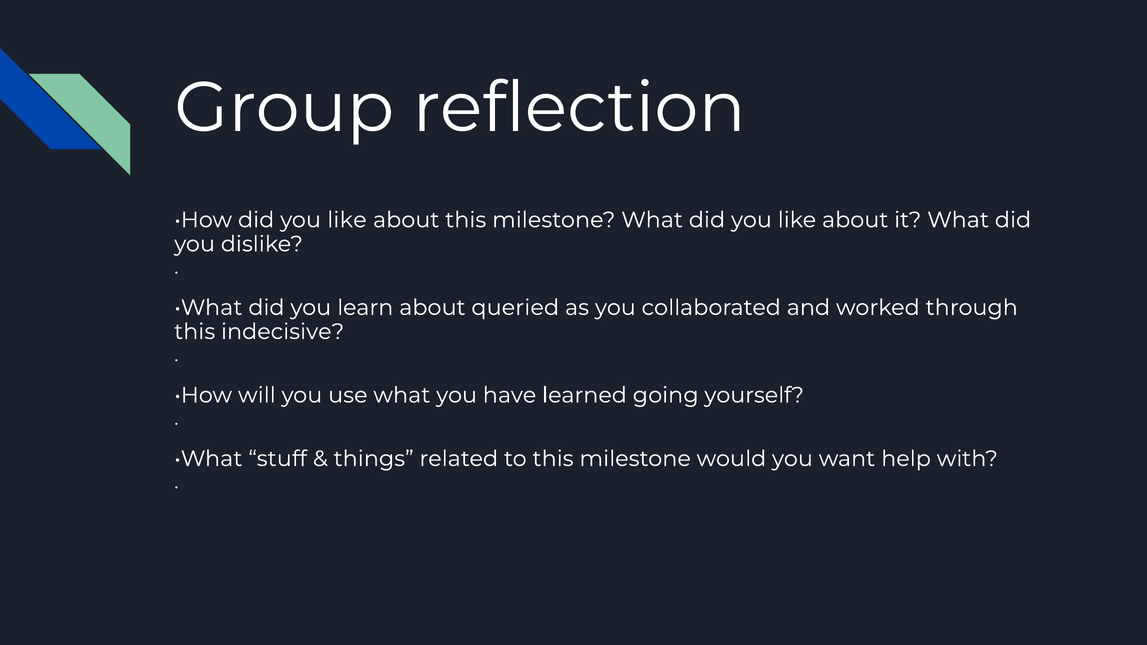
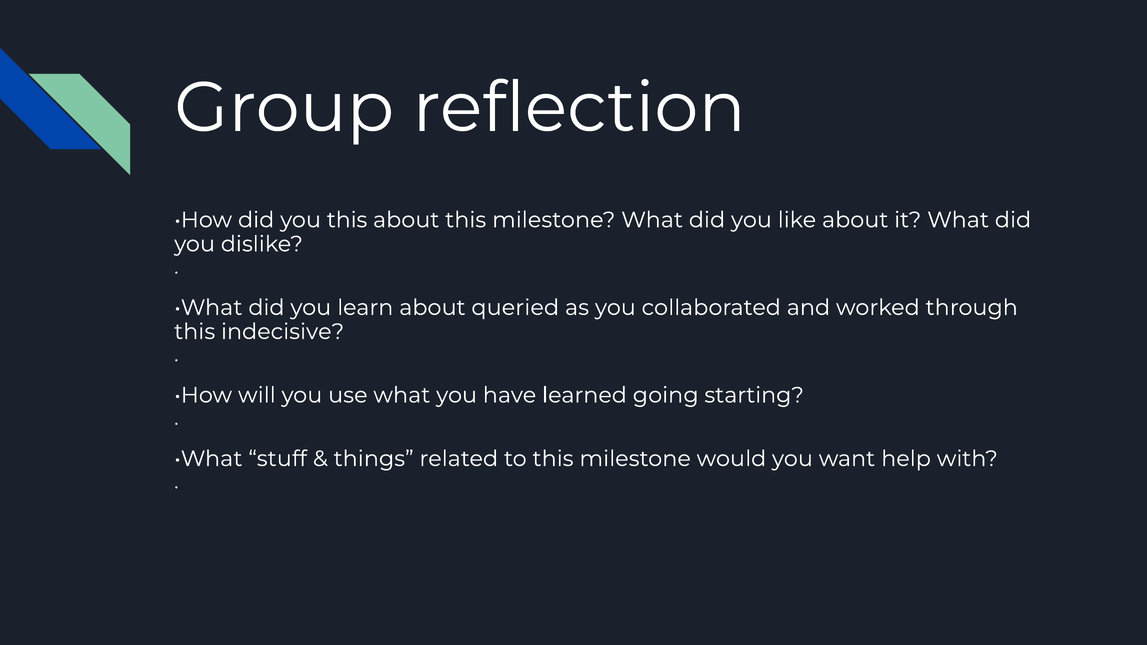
How did you like: like -> this (347, 220)
yourself: yourself -> starting (754, 395)
